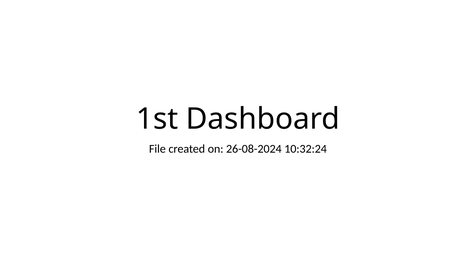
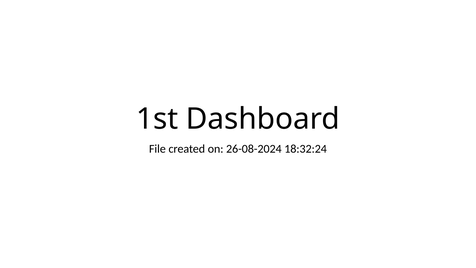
10:32:24: 10:32:24 -> 18:32:24 (306, 149)
